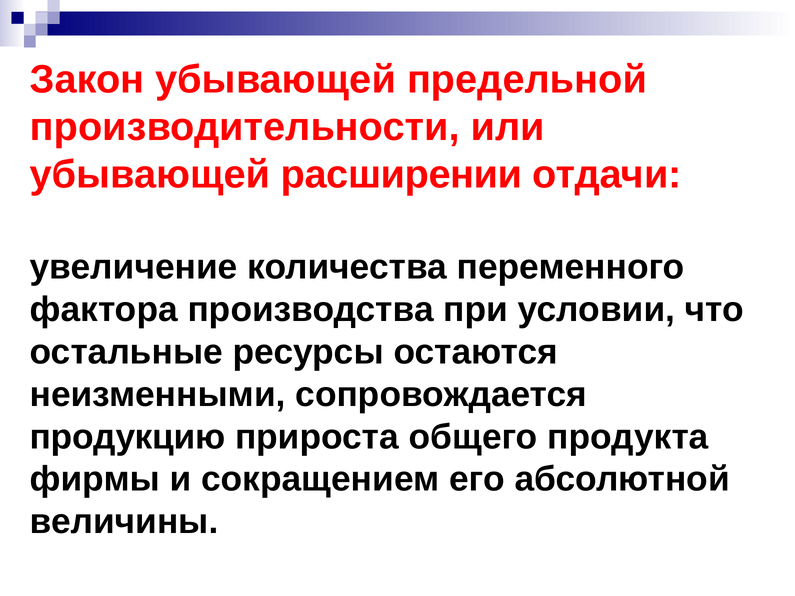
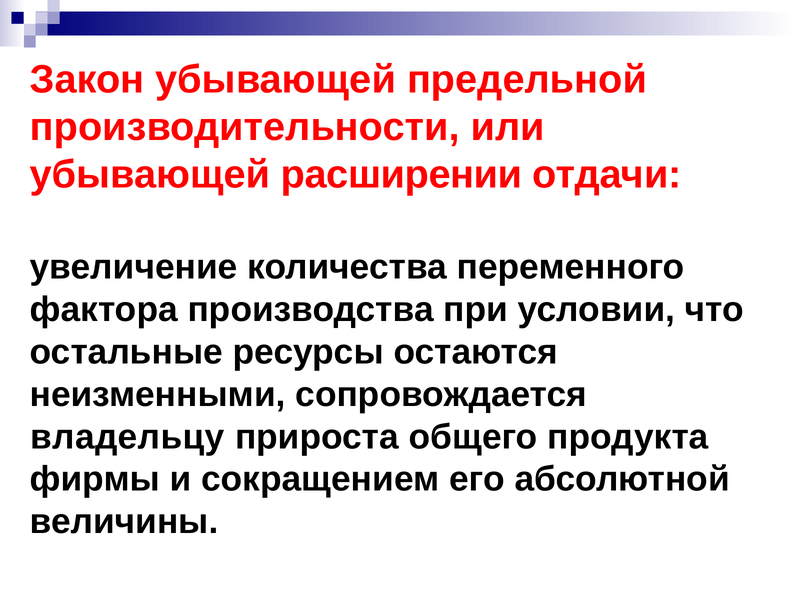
продукцию: продукцию -> владельцу (127, 437)
